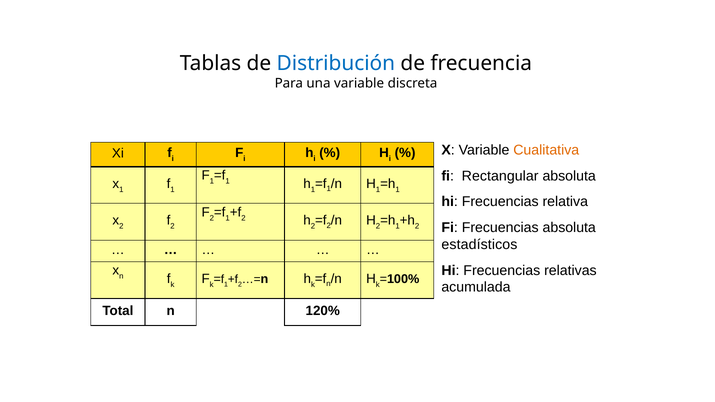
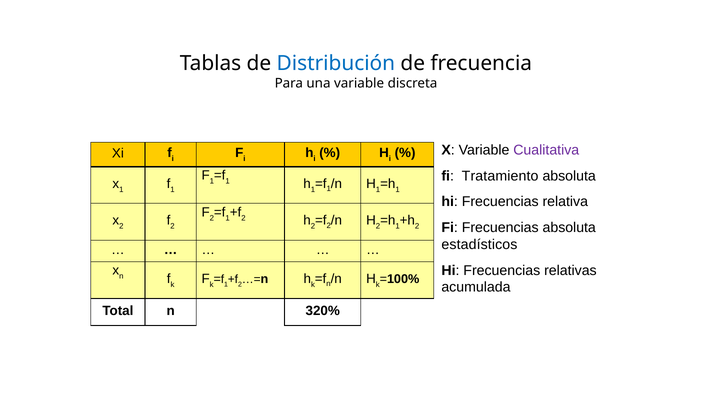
Cualitativa colour: orange -> purple (546, 150)
Rectangular: Rectangular -> Tratamiento (500, 176)
120%: 120% -> 320% (323, 311)
